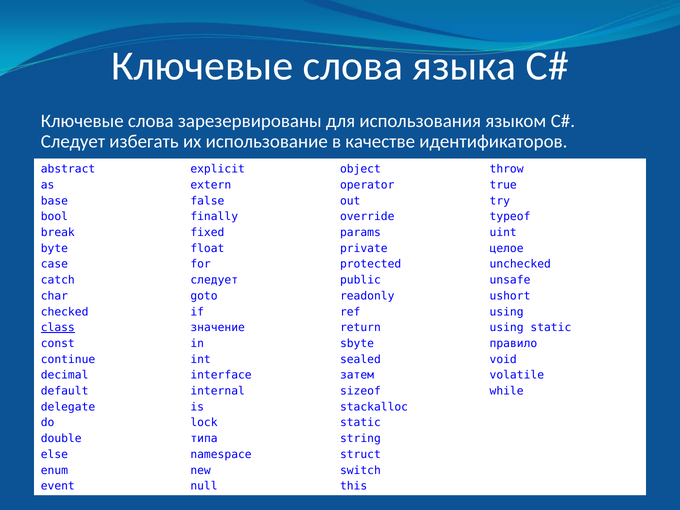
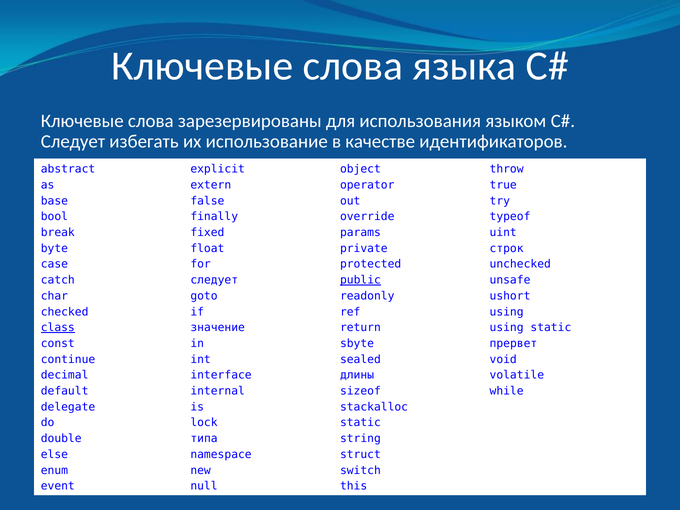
целое: целое -> строк (507, 248)
public underline: none -> present (360, 280)
правило: правило -> прервет (513, 343)
затем: затем -> длины (357, 375)
